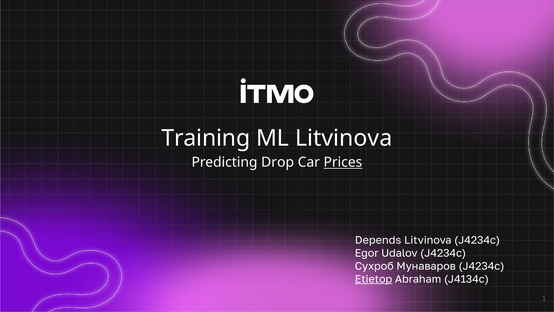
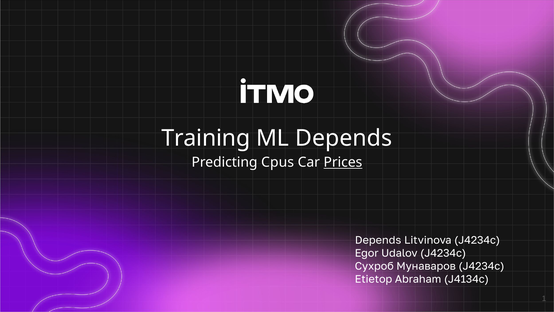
ML Litvinova: Litvinova -> Depends (344, 138)
Drop: Drop -> Cpus (278, 162)
Etietop underline: present -> none (373, 279)
